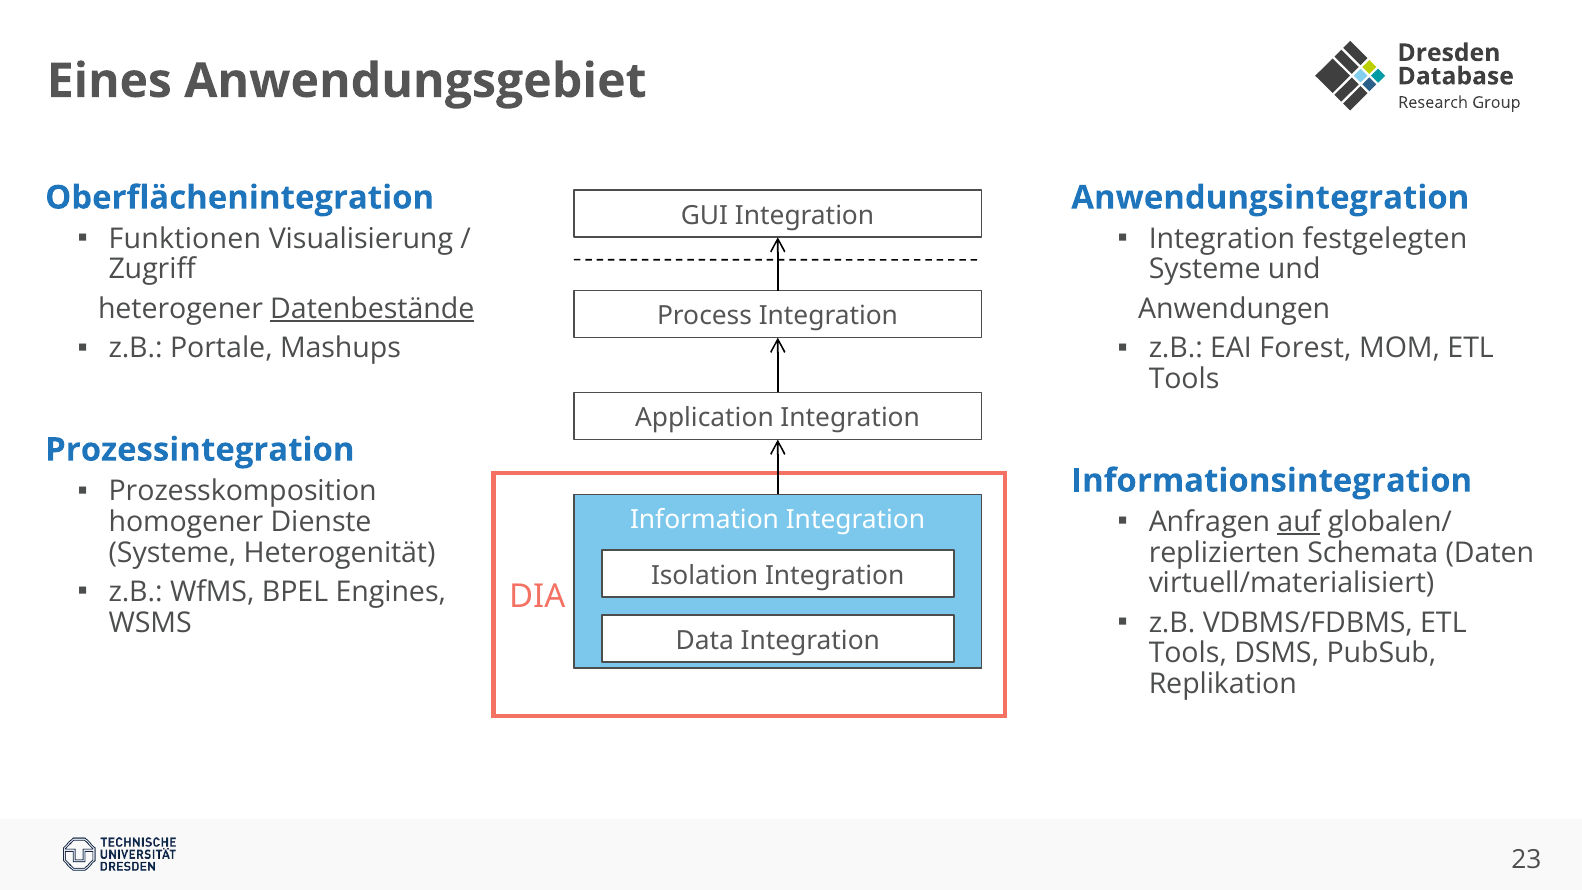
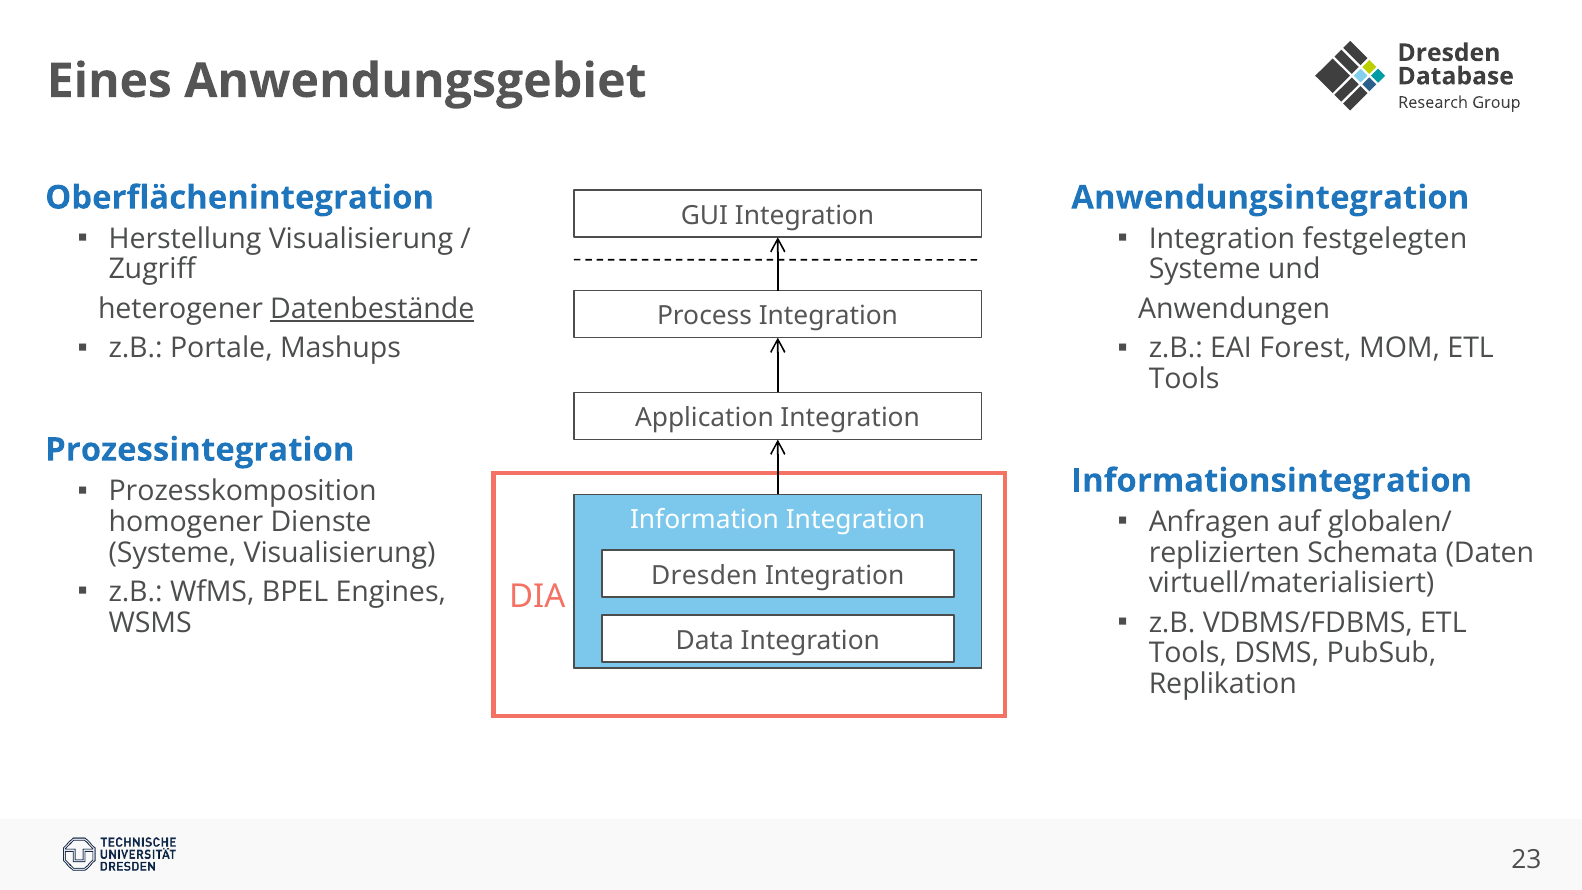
Funktionen: Funktionen -> Herstellung (185, 239)
auf underline: present -> none (1299, 522)
Systeme Heterogenität: Heterogenität -> Visualisierung (340, 553)
Isolation: Isolation -> Dresden (704, 575)
